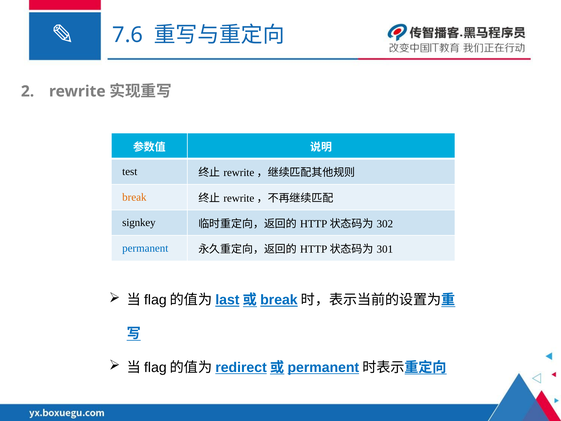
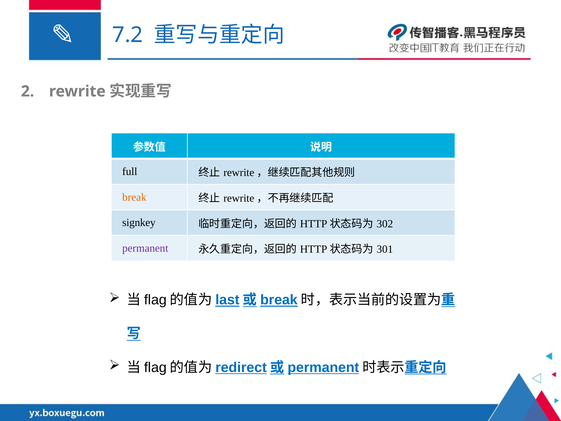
7.6: 7.6 -> 7.2 (128, 35)
test: test -> full (130, 171)
permanent colour: blue -> purple (145, 248)
